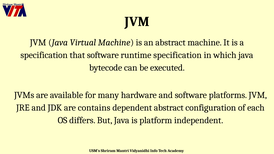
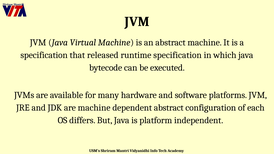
that software: software -> released (103, 55)
are contains: contains -> machine (94, 108)
